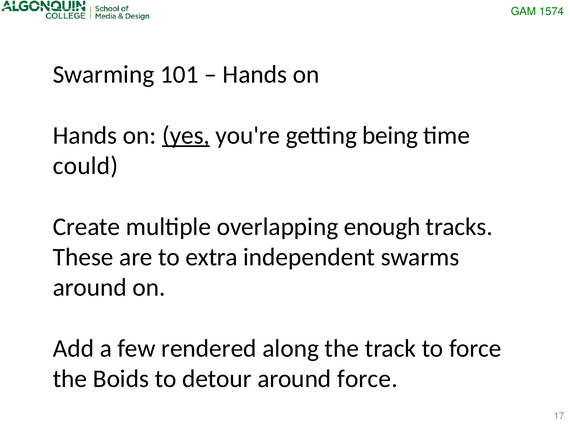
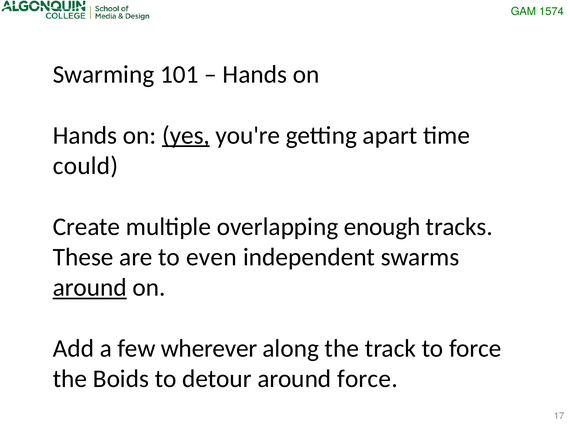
being: being -> apart (390, 135)
extra: extra -> even (211, 257)
around underline: none -> present (90, 287)
rendered: rendered -> wherever (209, 348)
